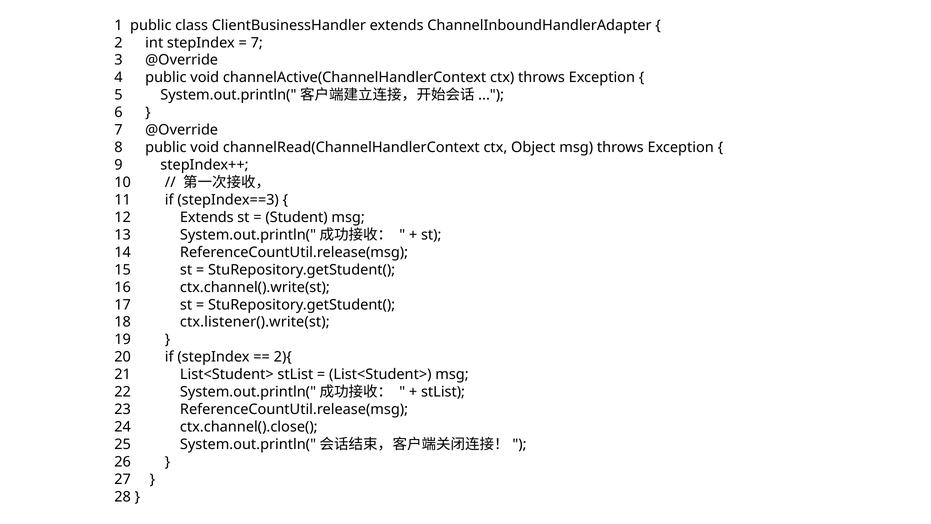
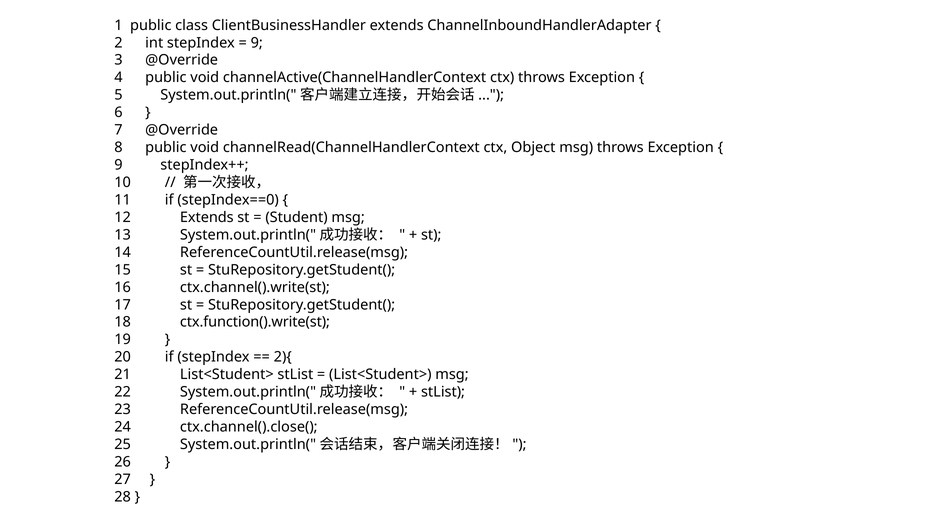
7: 7 -> 9 (257, 43)
stepIndex==3: stepIndex==3 -> stepIndex==0 (228, 200)
ctx.listener().write(st: ctx.listener().write(st -> ctx.function().write(st (255, 322)
